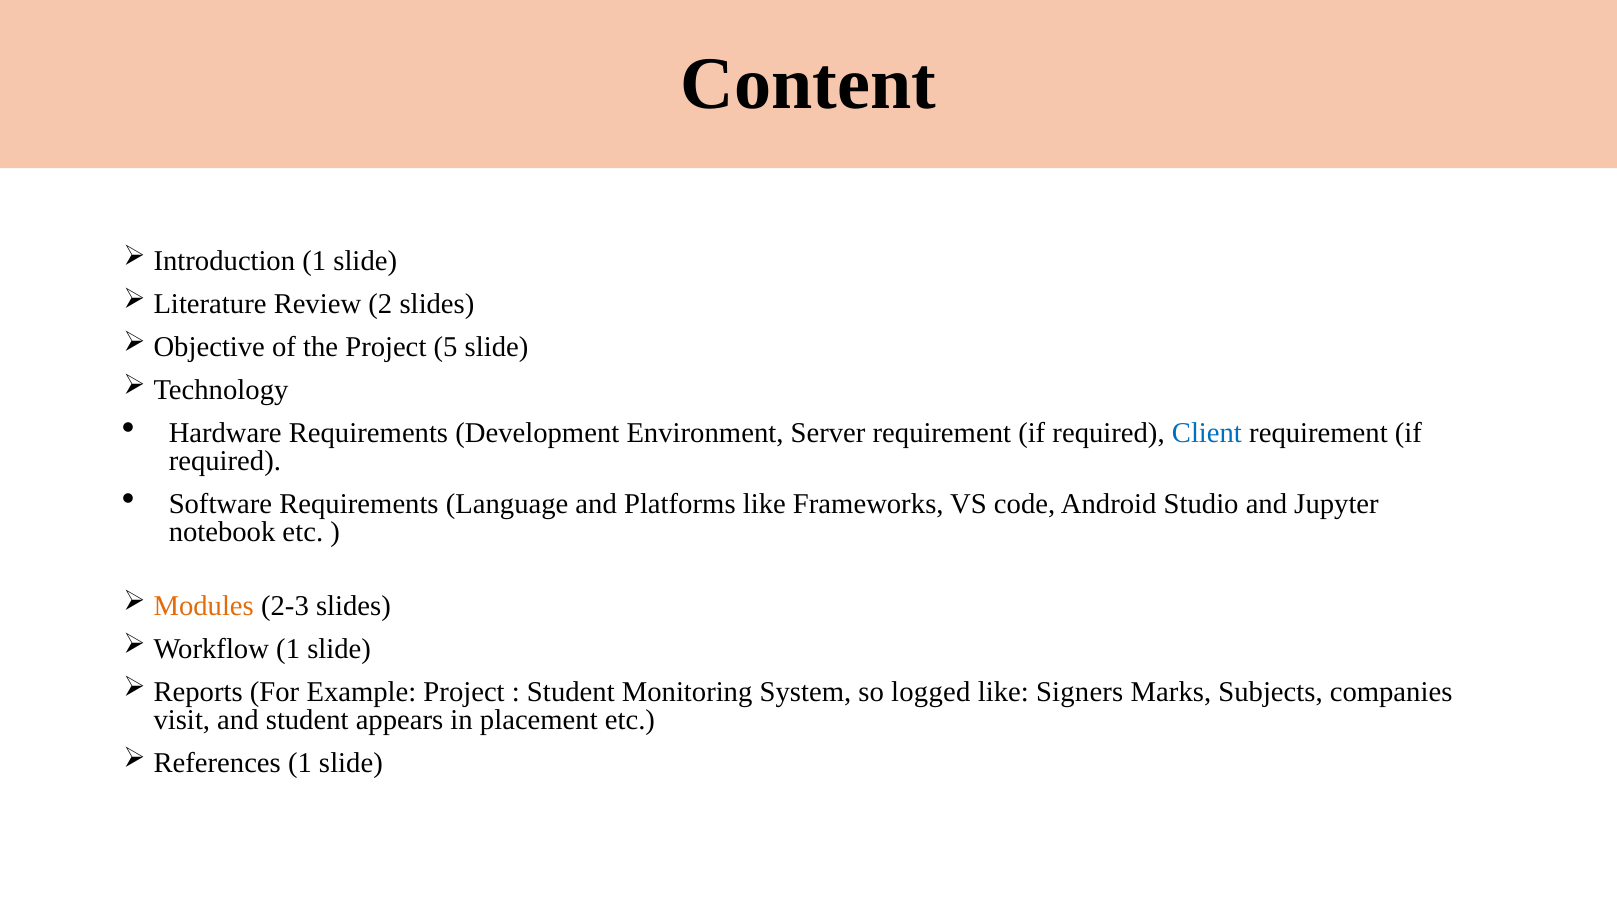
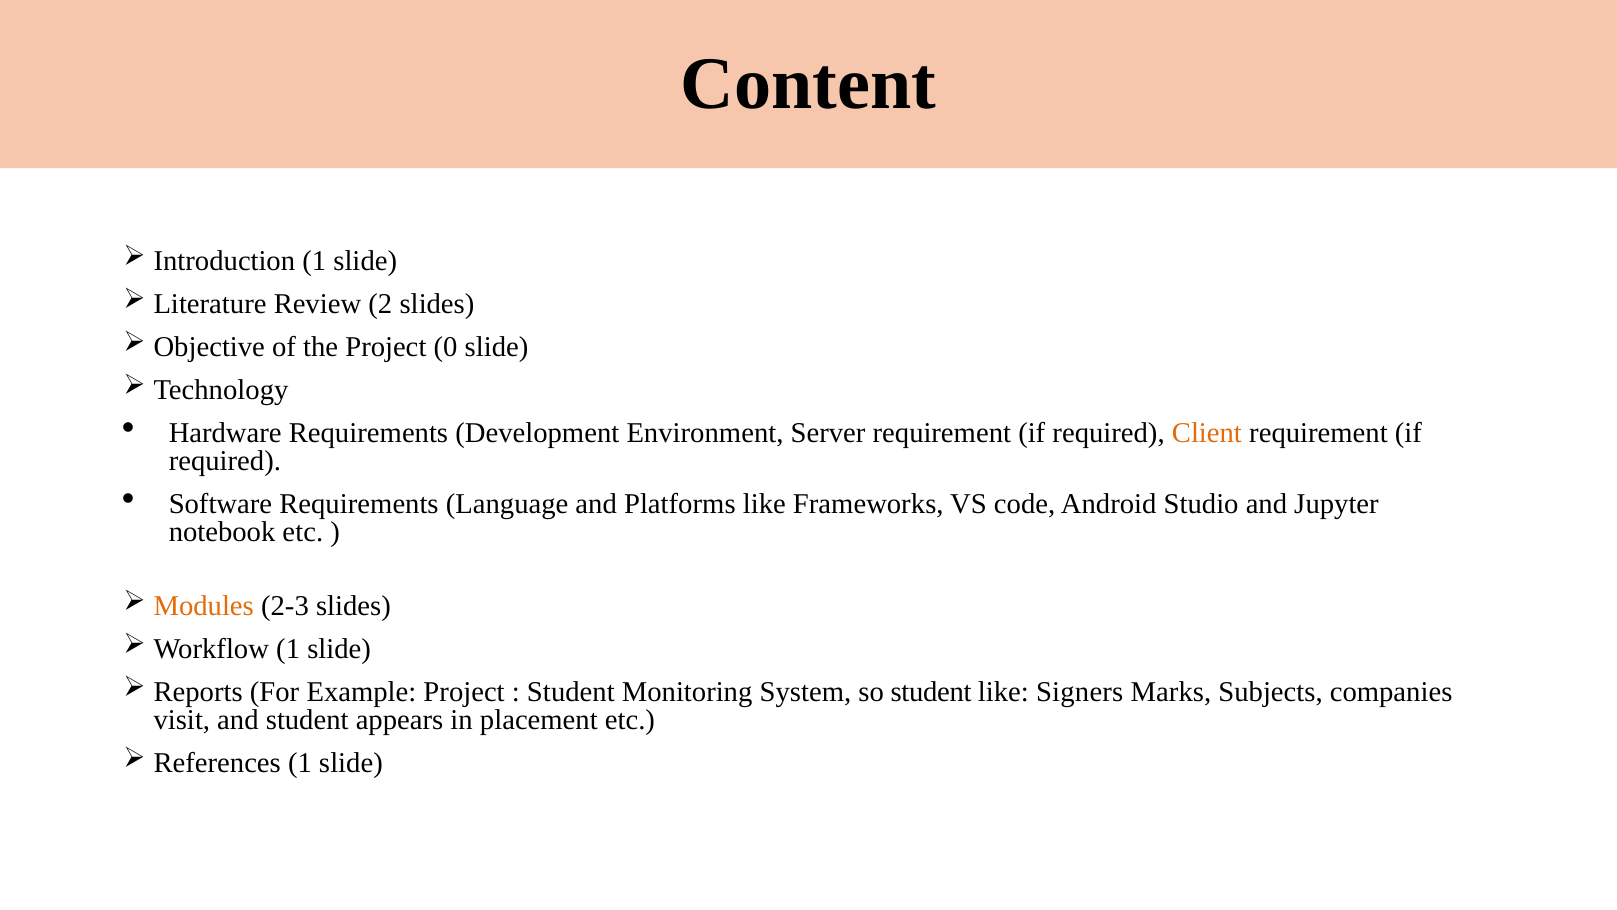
5: 5 -> 0 (446, 347)
Client colour: blue -> orange (1207, 433)
so logged: logged -> student (931, 691)
